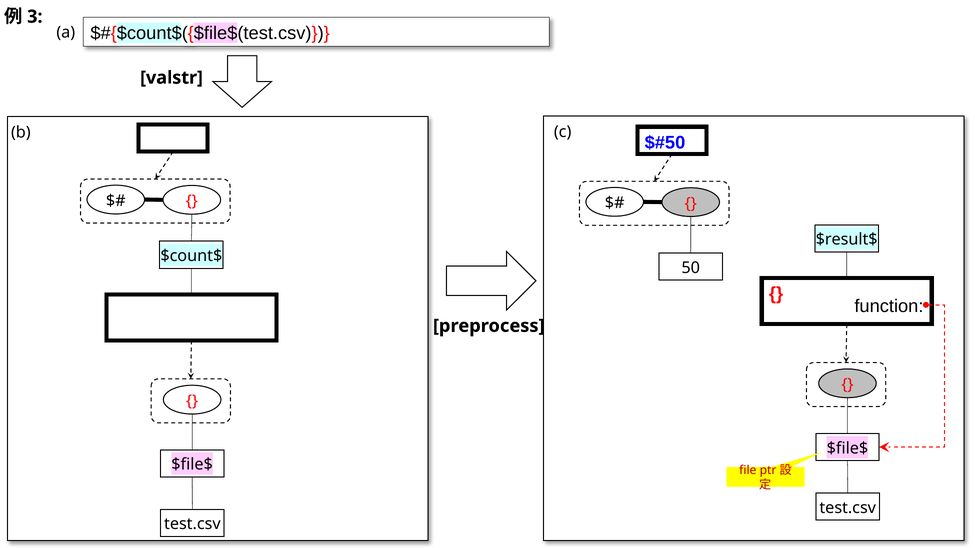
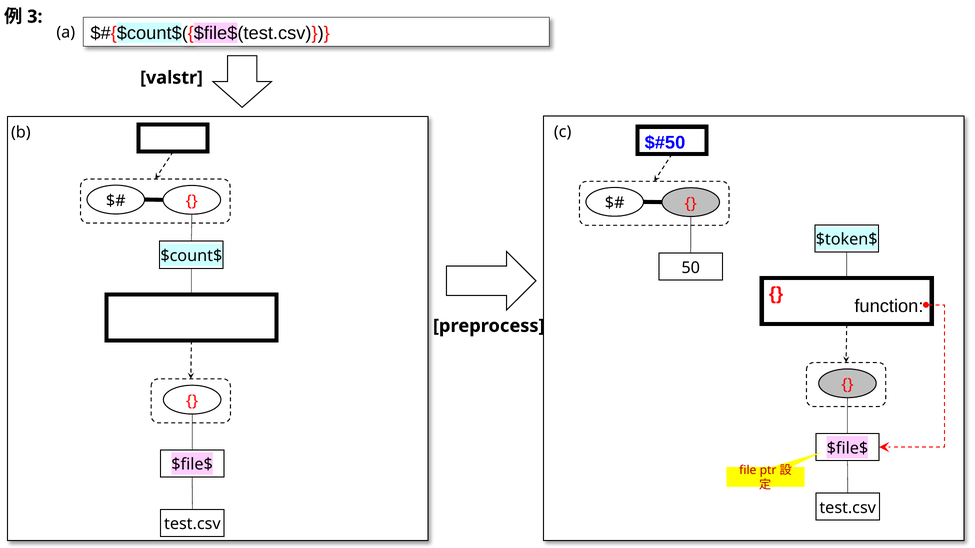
$result$: $result$ -> $token$ (847, 240)
